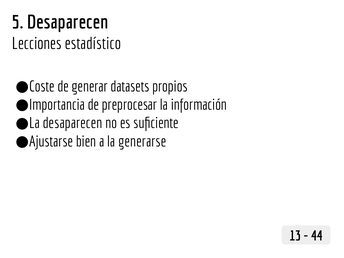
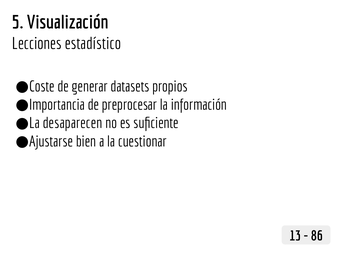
5 Desaparecen: Desaparecen -> Visualización (68, 22)
generarse: generarse -> cuestionar (142, 142)
44: 44 -> 86 (317, 236)
